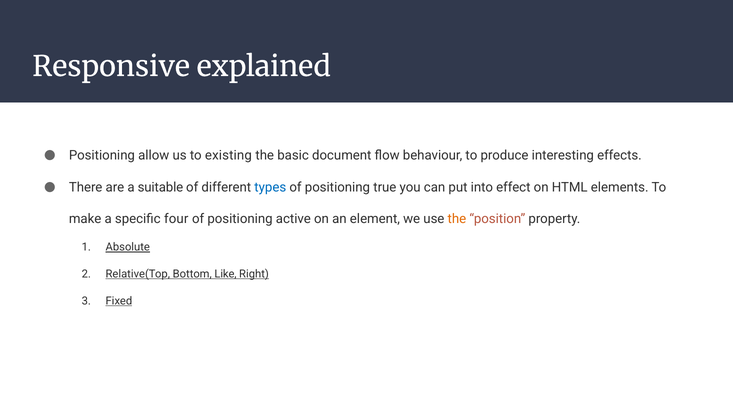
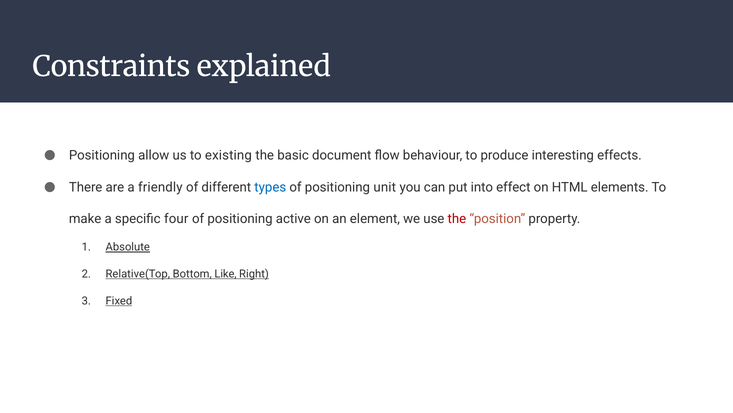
Responsive: Responsive -> Constraints (111, 67)
suitable: suitable -> friendly (160, 187)
true: true -> unit (385, 187)
the colour: orange -> red (457, 219)
